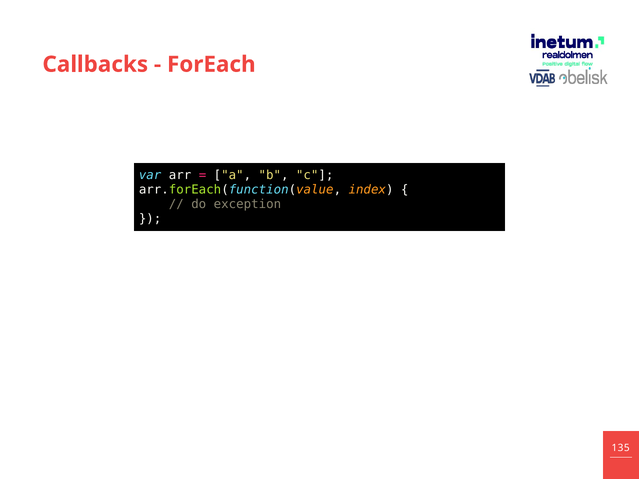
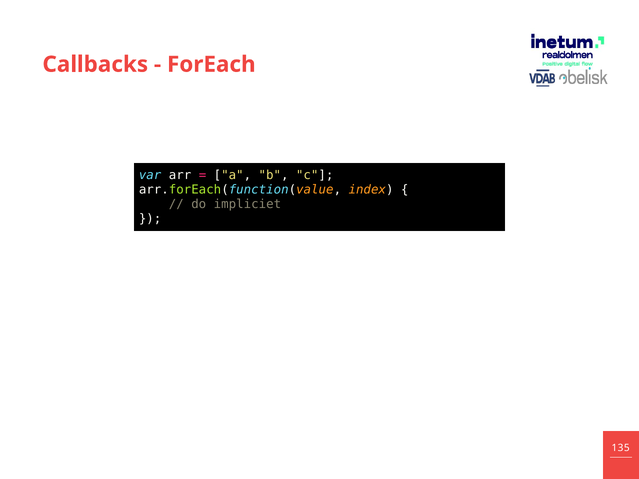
exception: exception -> impliciet (247, 204)
